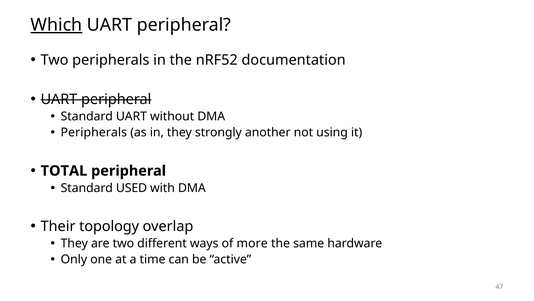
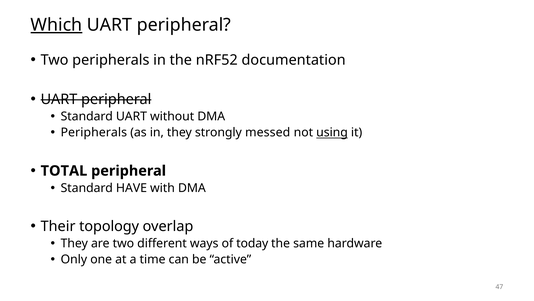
another: another -> messed (268, 132)
using underline: none -> present (332, 132)
USED: USED -> HAVE (131, 188)
more: more -> today (252, 243)
